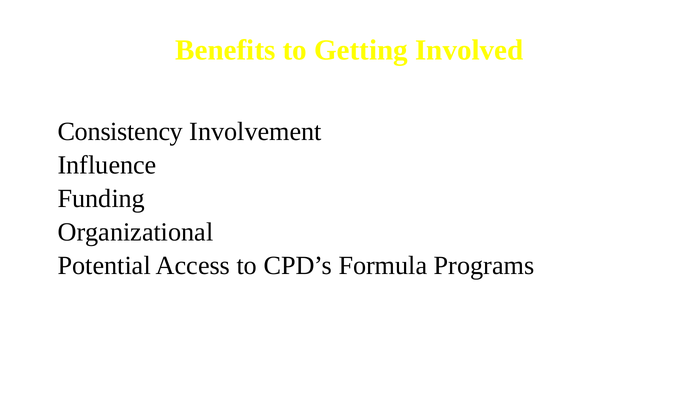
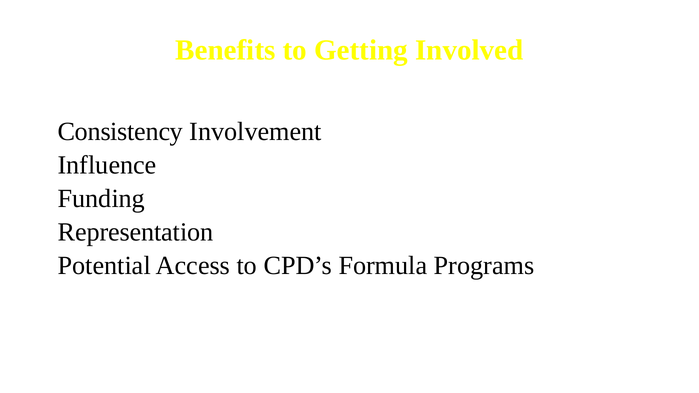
Organizational: Organizational -> Representation (136, 232)
